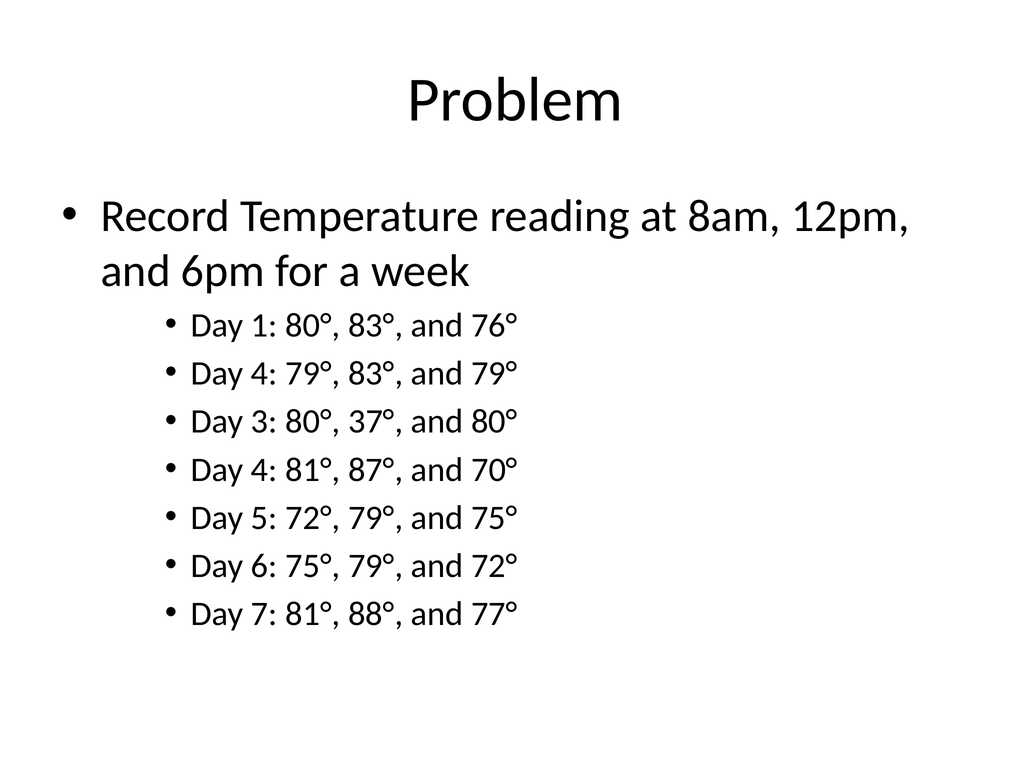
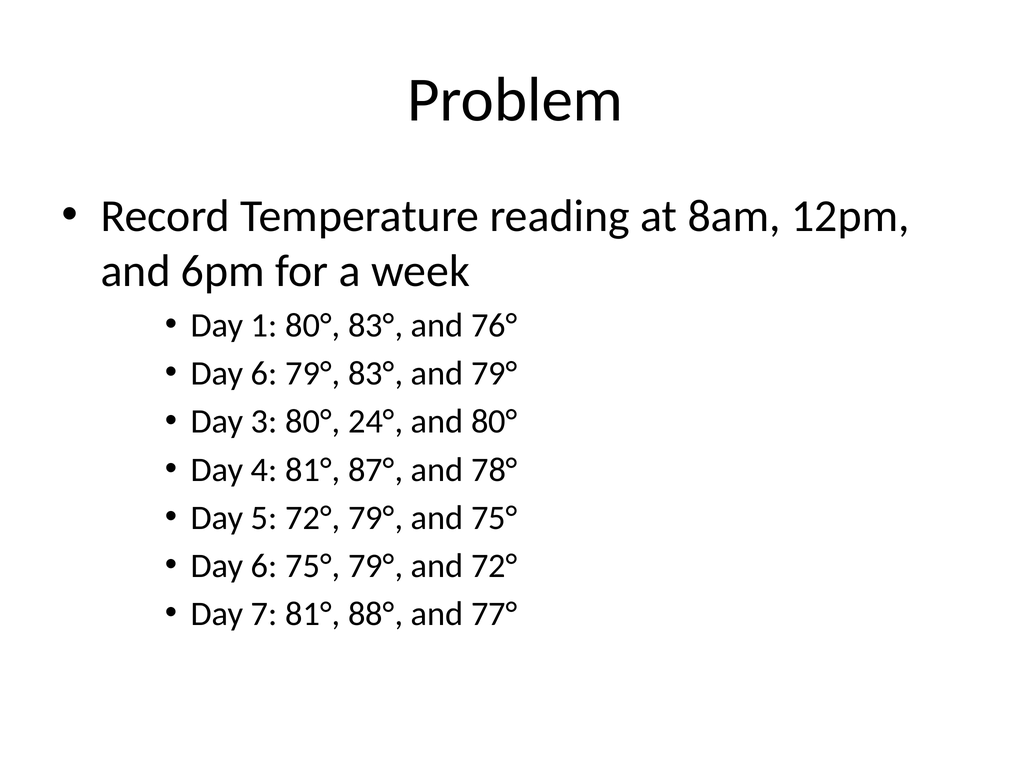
4: 4 -> 6 (264, 374)
37°: 37° -> 24° (376, 422)
70°: 70° -> 78° (494, 470)
